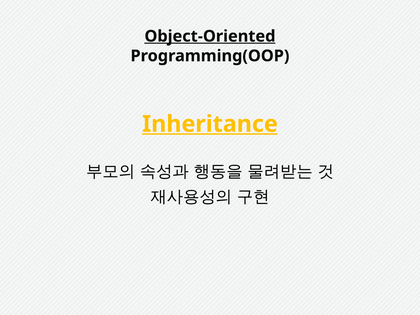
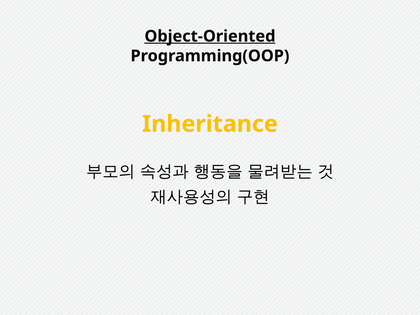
Inheritance underline: present -> none (210, 124)
